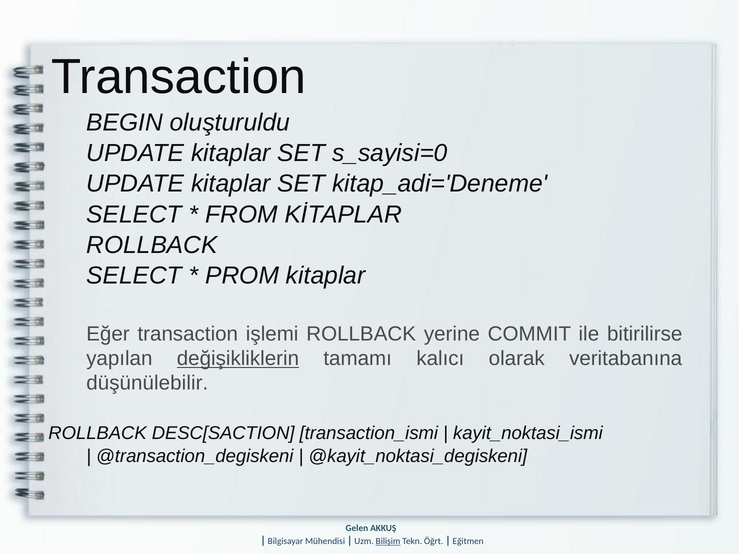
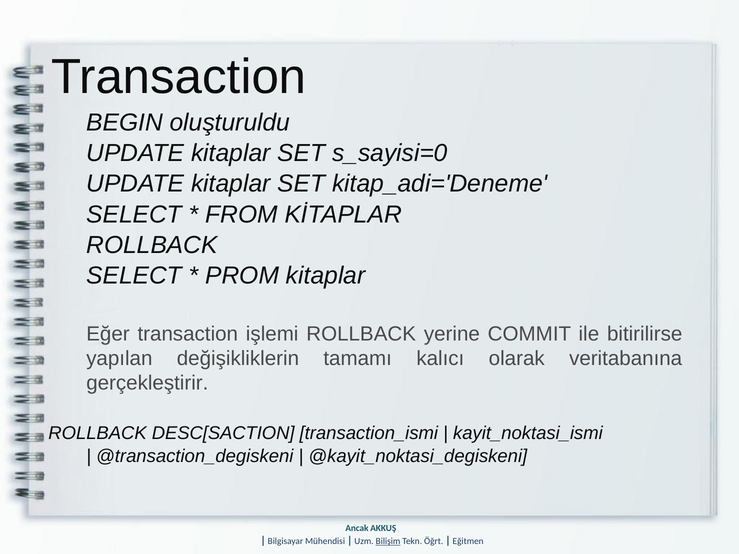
değişikliklerin underline: present -> none (238, 359)
düşünülebilir: düşünülebilir -> gerçekleştirir (147, 383)
Gelen: Gelen -> Ancak (357, 528)
